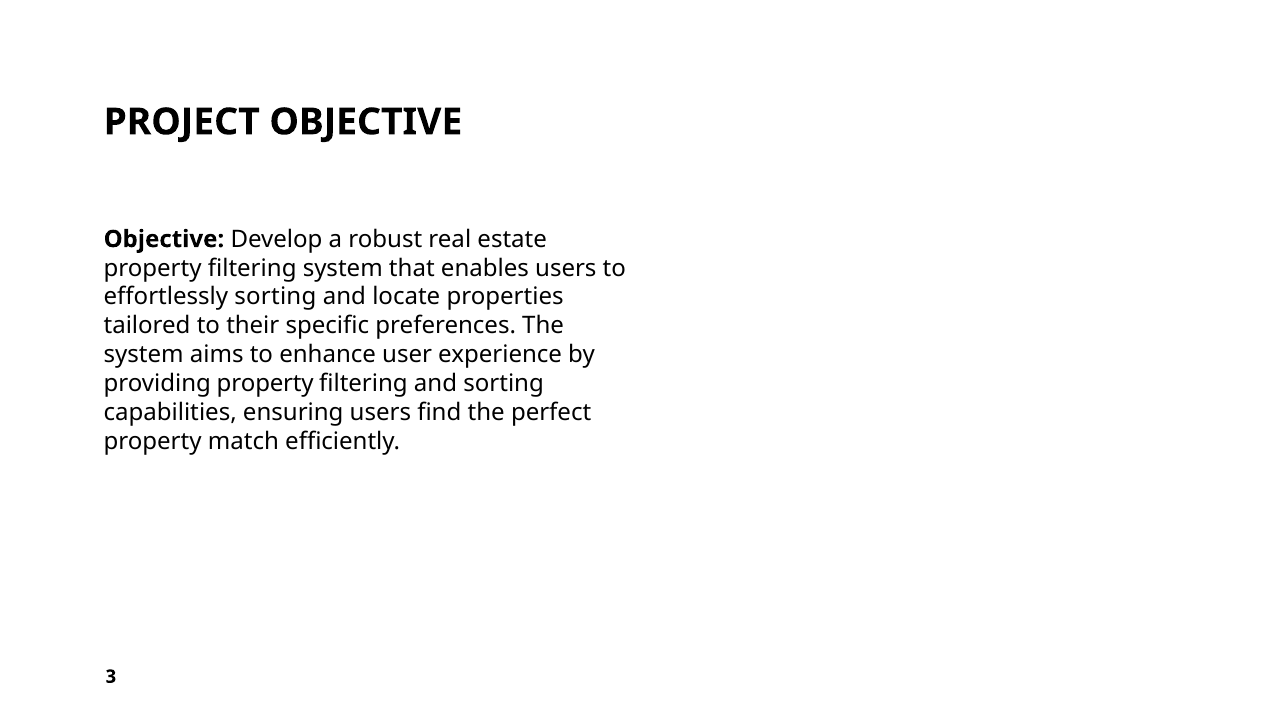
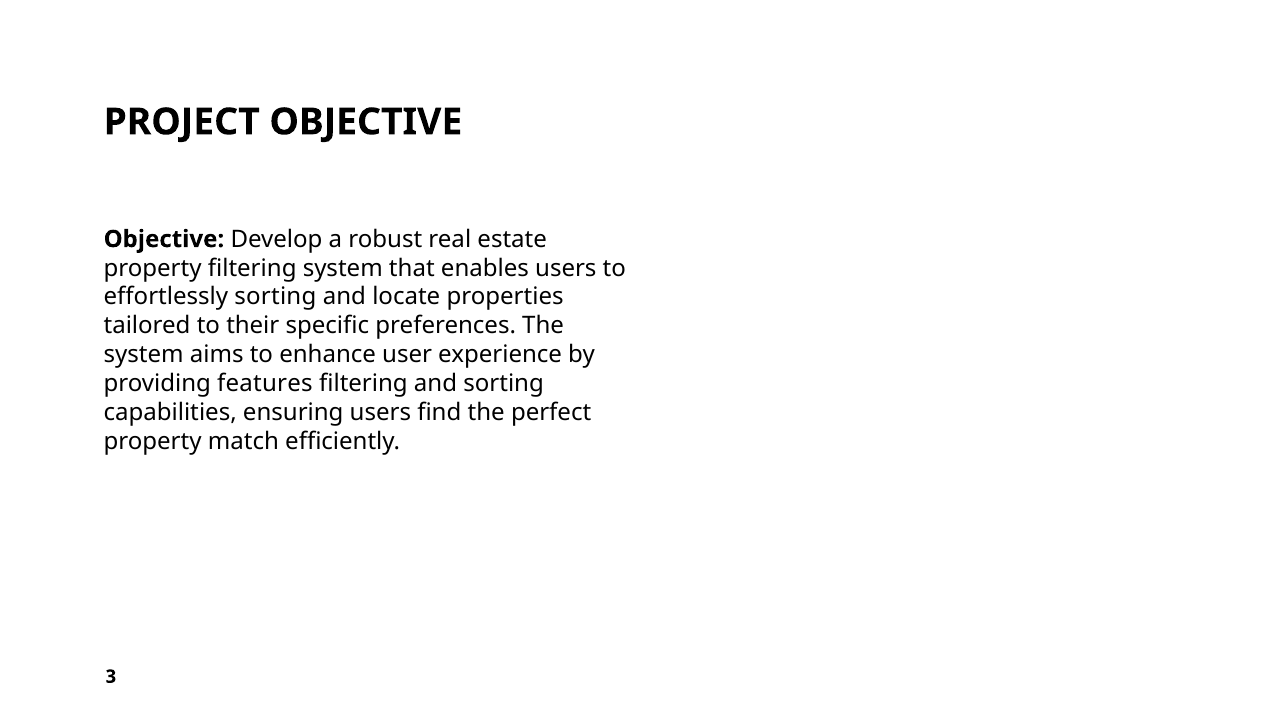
providing property: property -> features (265, 383)
